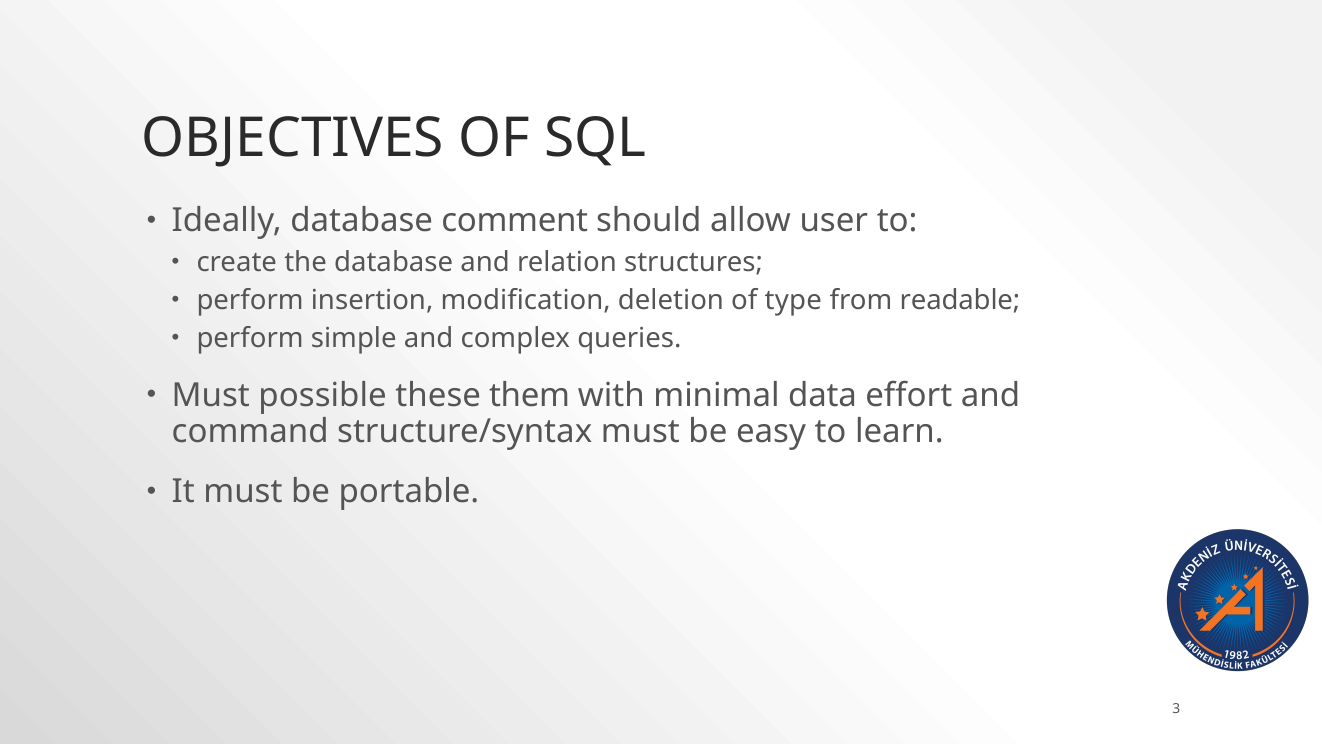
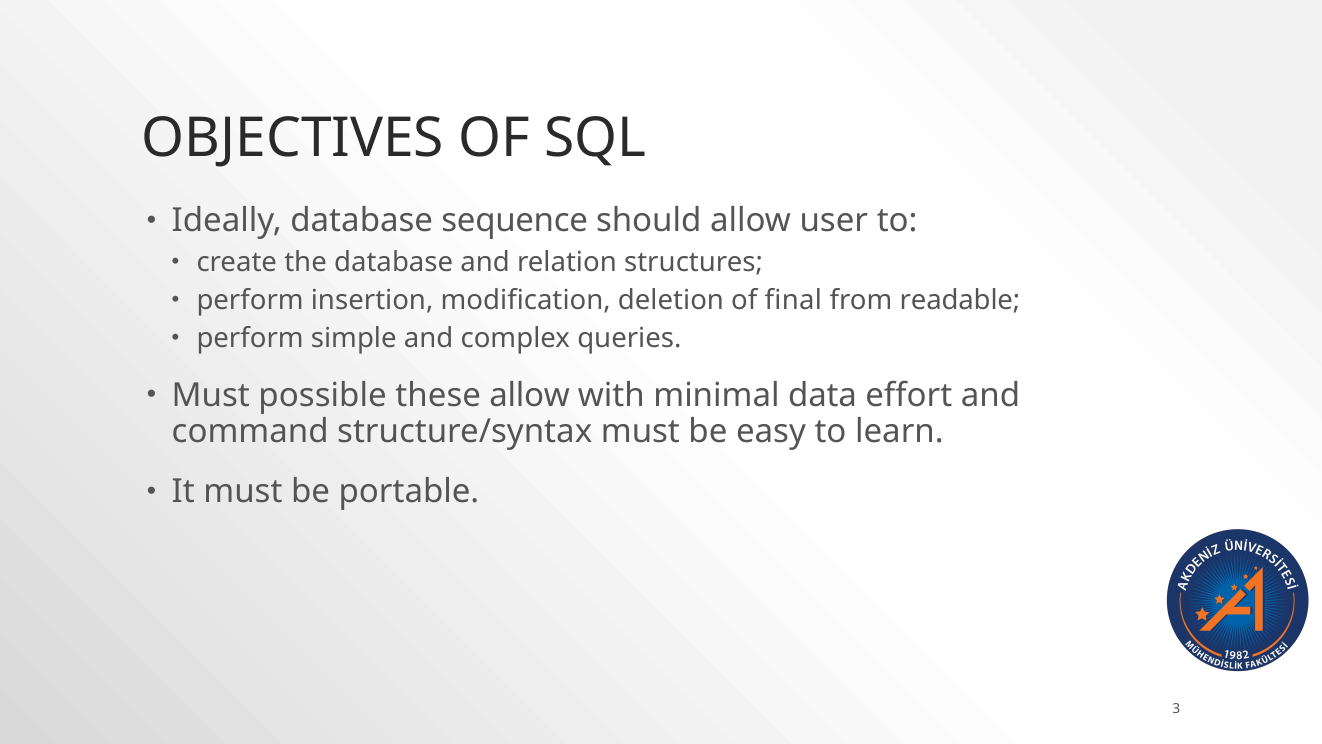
comment: comment -> sequence (515, 221)
type: type -> final (793, 300)
these them: them -> allow (530, 396)
